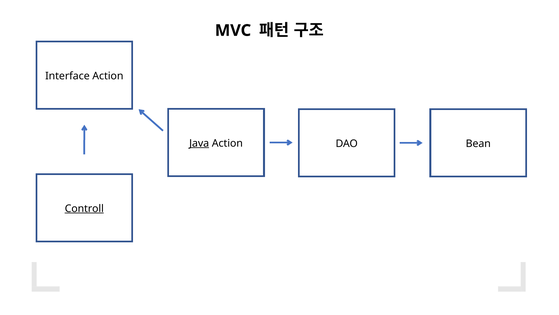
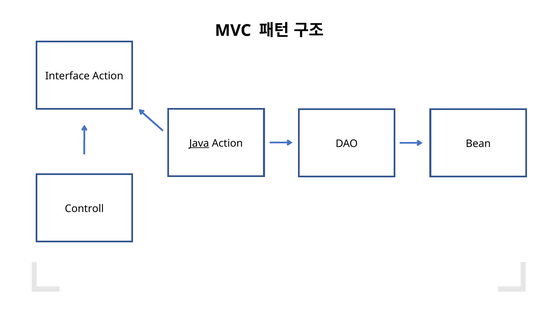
Controll underline: present -> none (84, 208)
